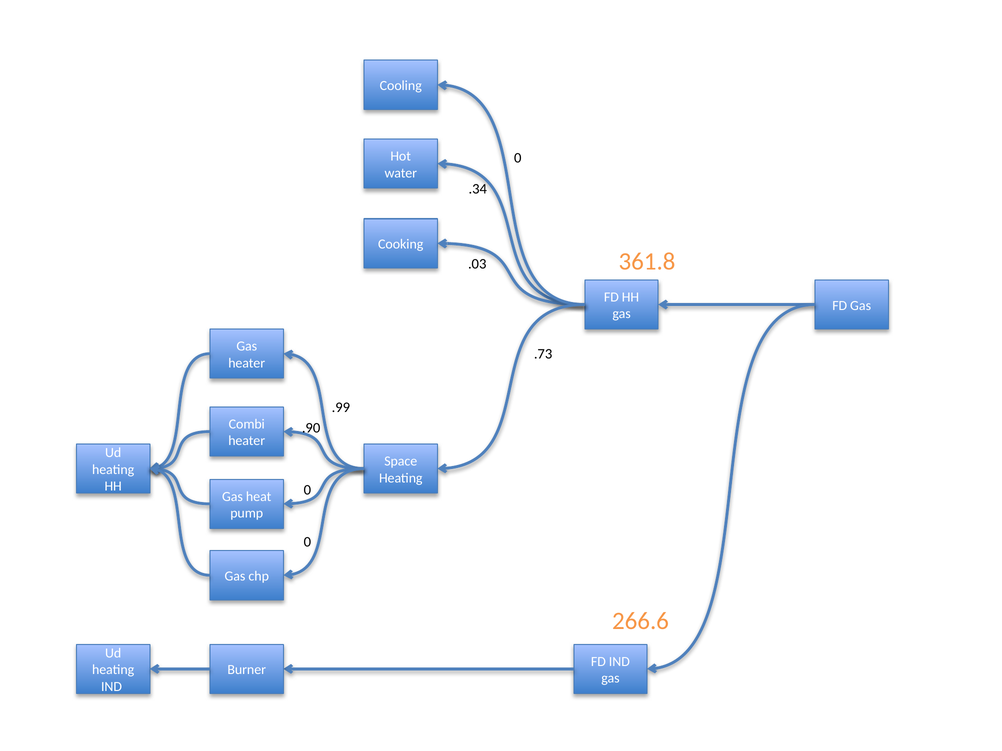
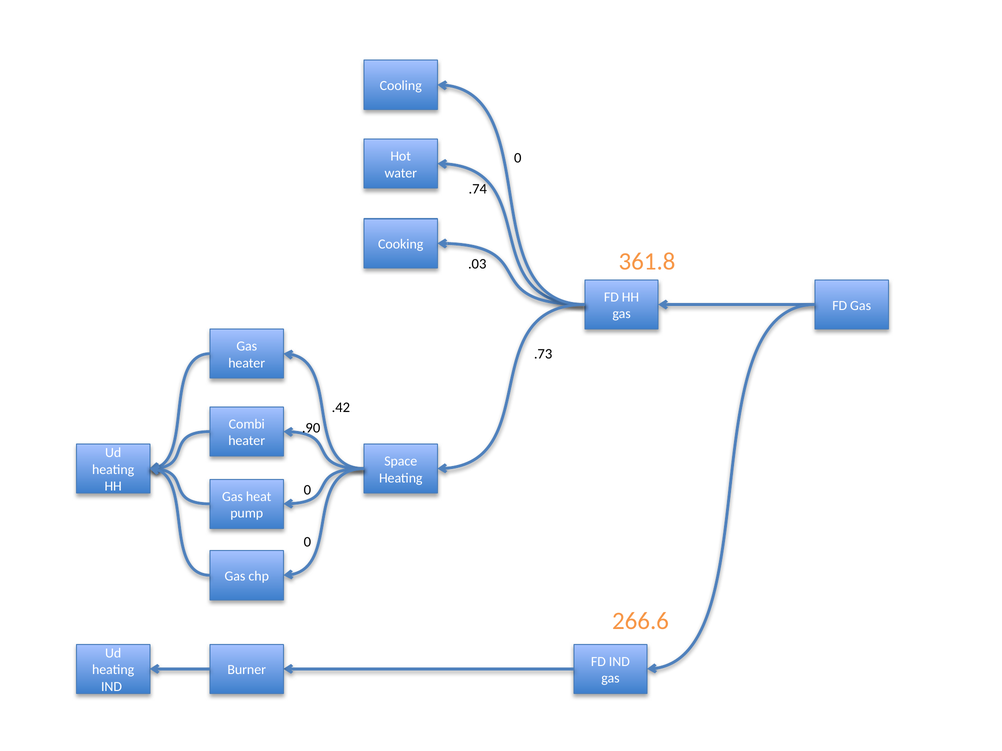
.34: .34 -> .74 (478, 189)
.99: .99 -> .42 (341, 408)
